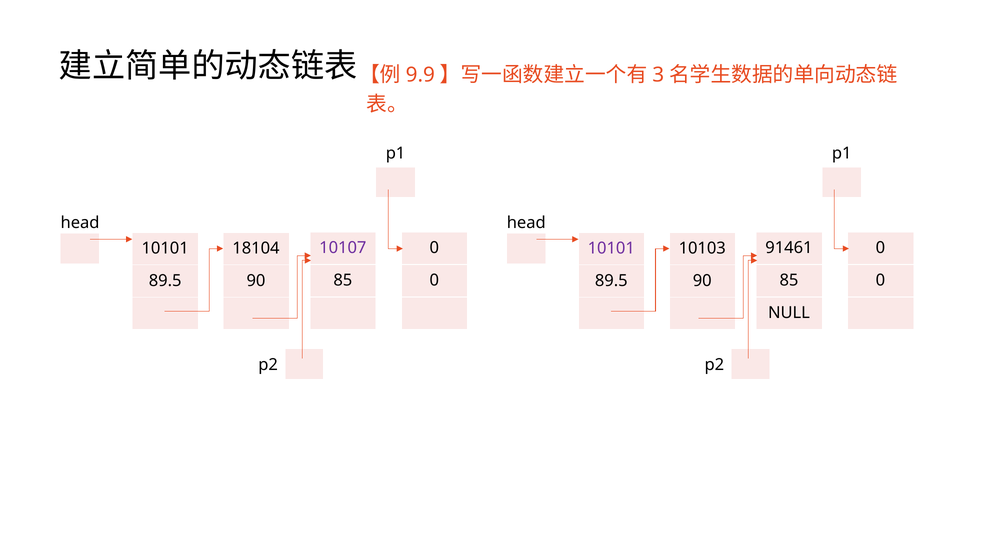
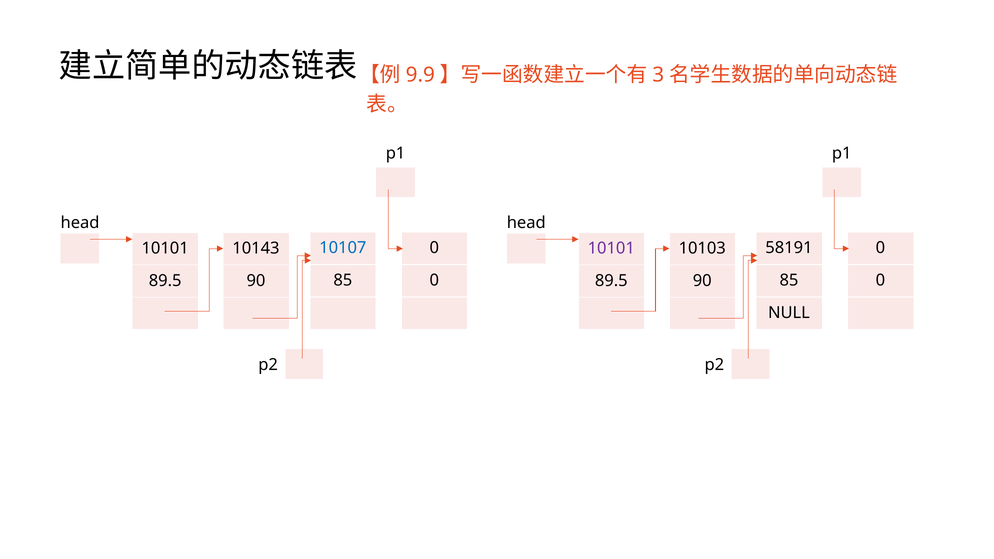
10107 colour: purple -> blue (343, 248)
91461: 91461 -> 58191 (789, 248)
18104: 18104 -> 10143 (256, 248)
